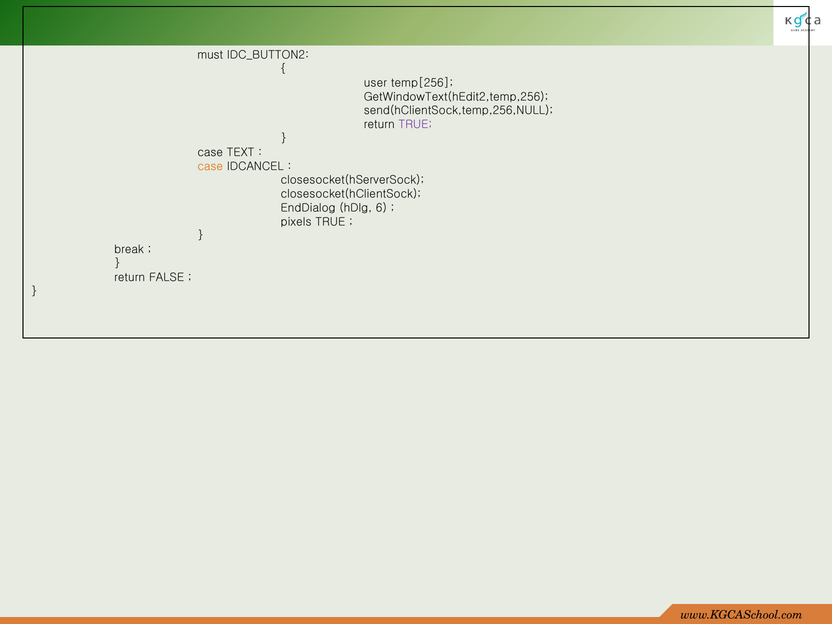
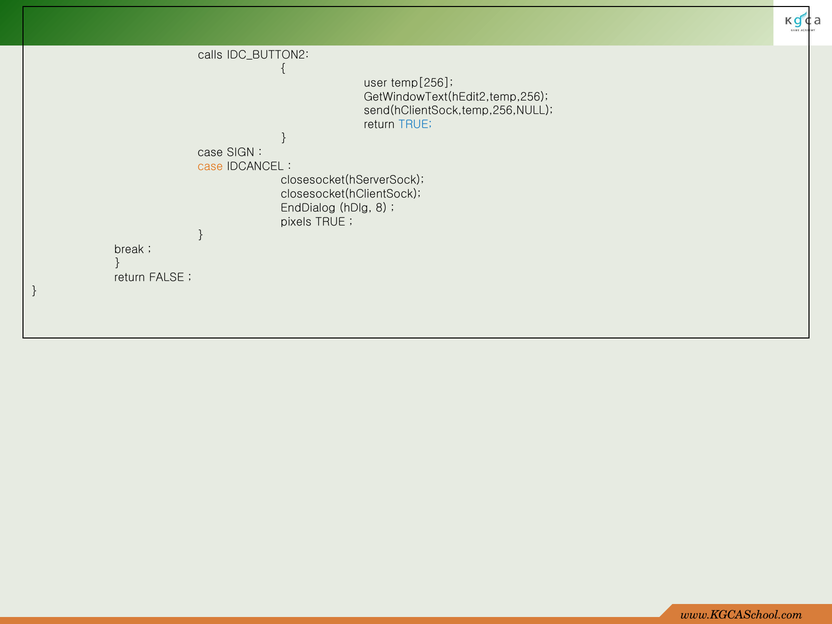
must: must -> calls (210, 55)
TRUE colour: purple -> blue (415, 125)
TEXT: TEXT -> SIGN (241, 152)
6: 6 -> 8 (381, 208)
